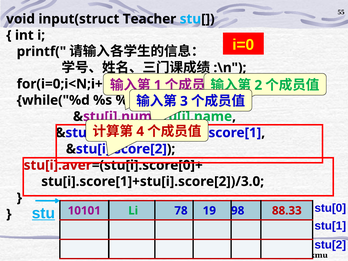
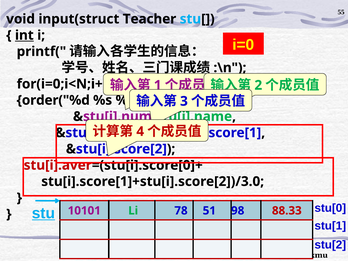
int underline: none -> present (24, 35)
while("%d: while("%d -> order("%d (53, 100)
19: 19 -> 51 (209, 211)
